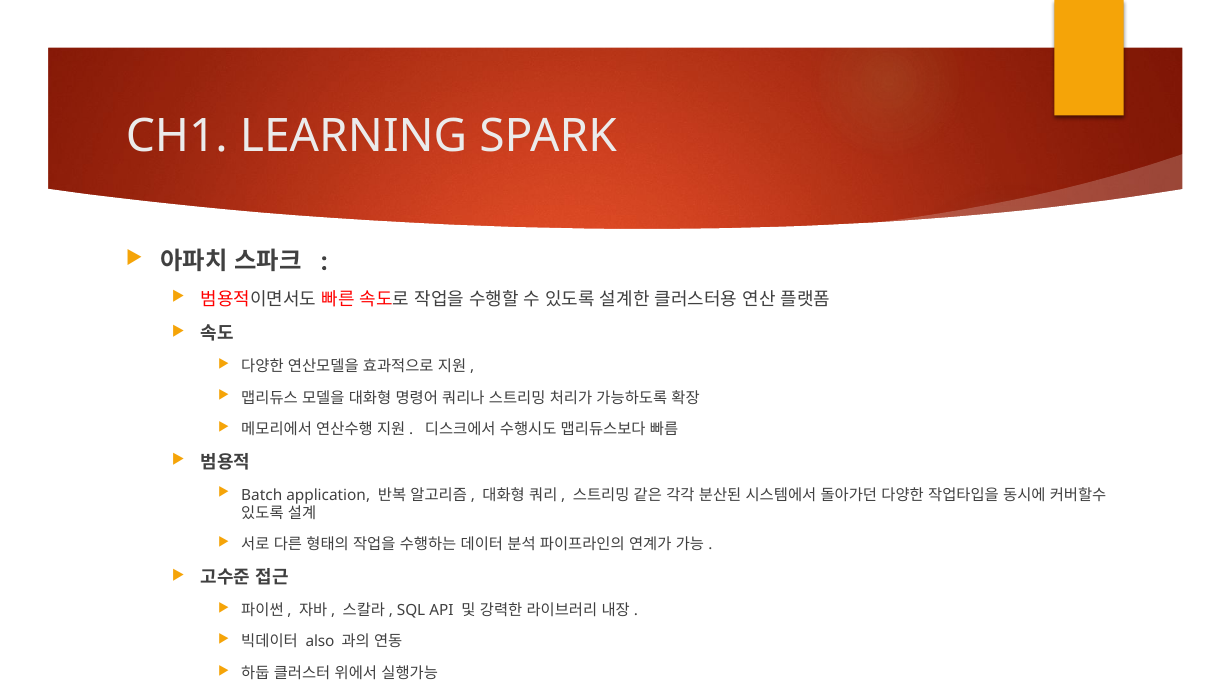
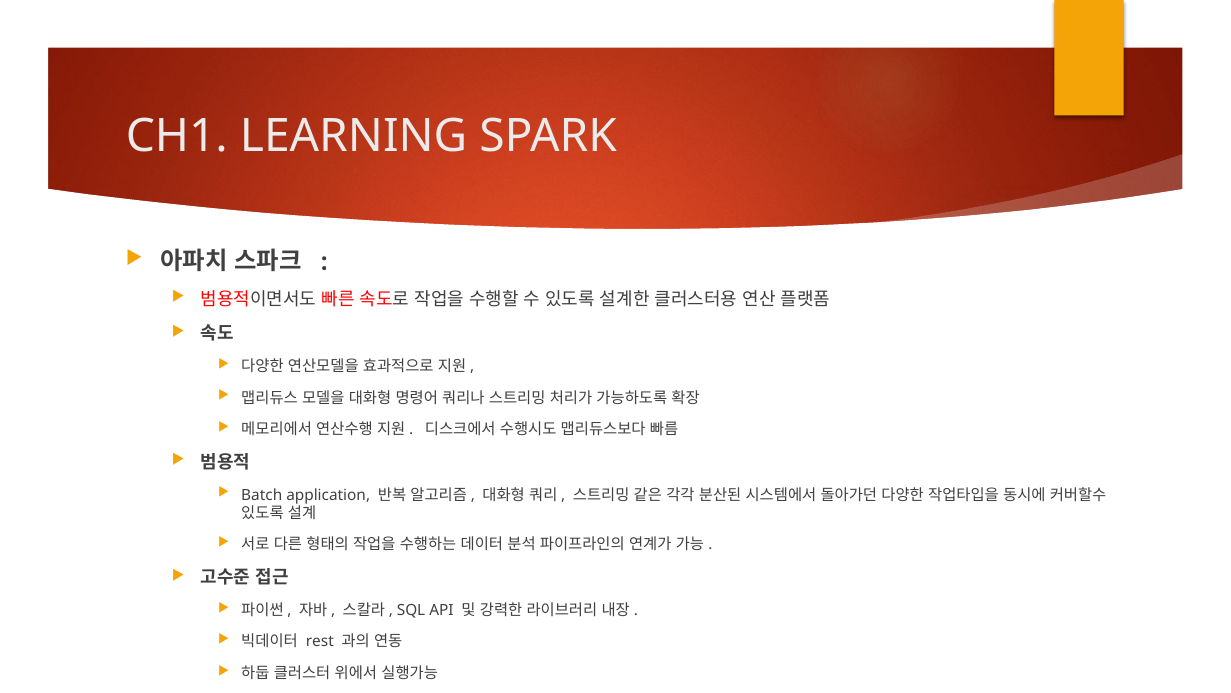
also: also -> rest (320, 641)
